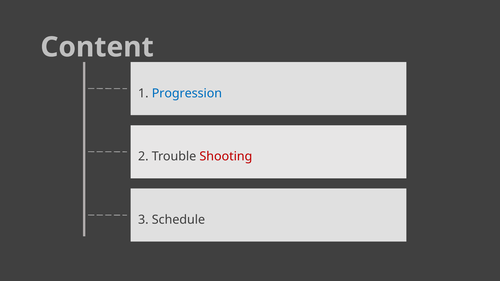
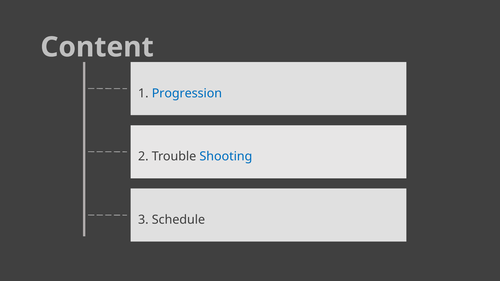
Shooting colour: red -> blue (226, 157)
